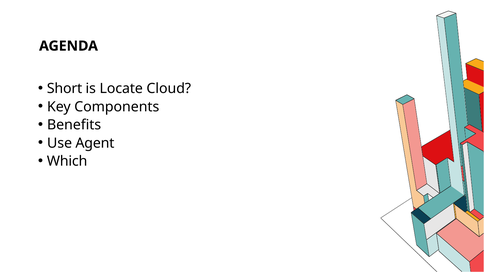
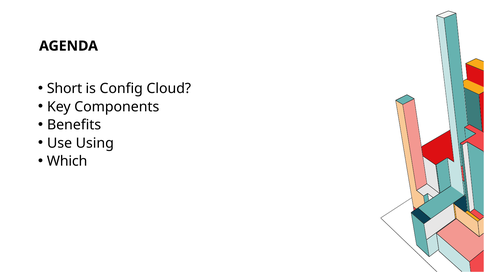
Locate: Locate -> Config (121, 89)
Agent: Agent -> Using (95, 143)
